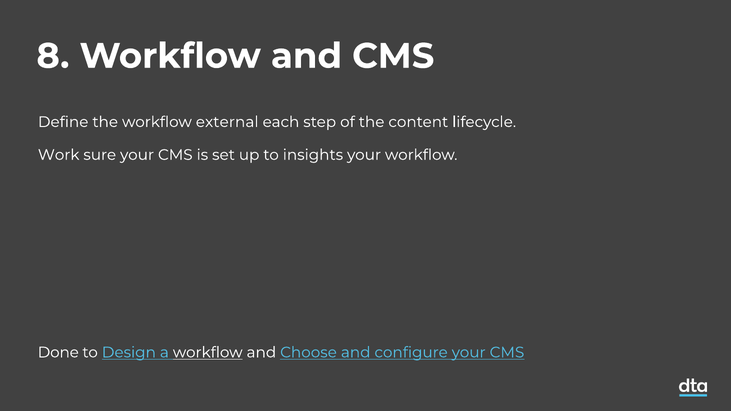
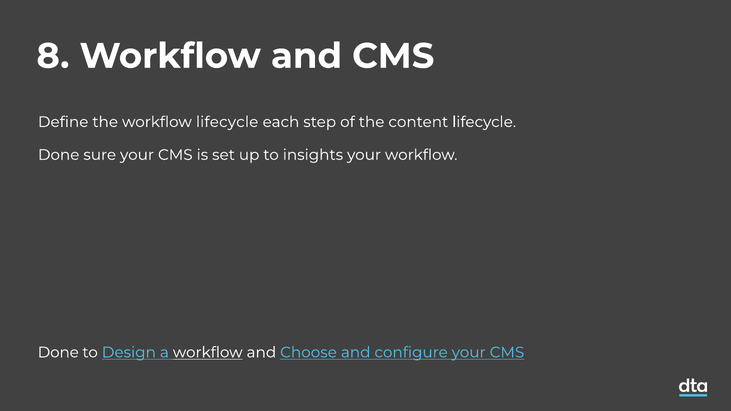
workflow external: external -> lifecycle (227, 122)
Work: Work -> Done (59, 155)
